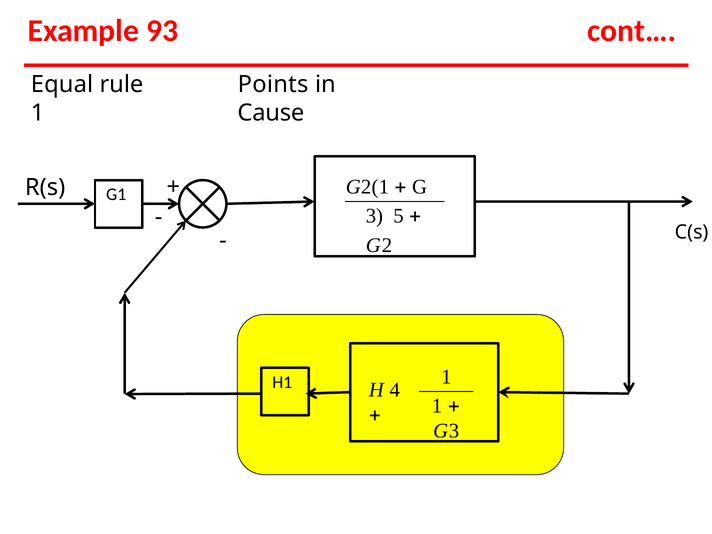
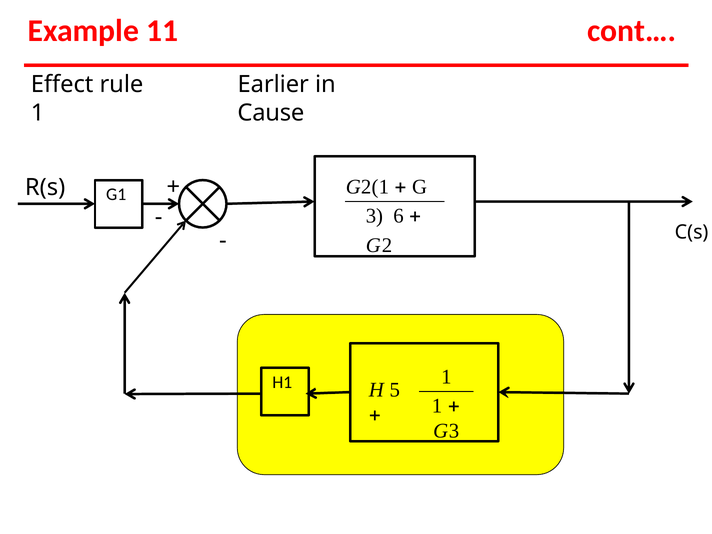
93: 93 -> 11 (162, 31)
Equal: Equal -> Effect (62, 85)
Points: Points -> Earlier (273, 85)
5: 5 -> 6 (398, 216)
4: 4 -> 5 (395, 390)
